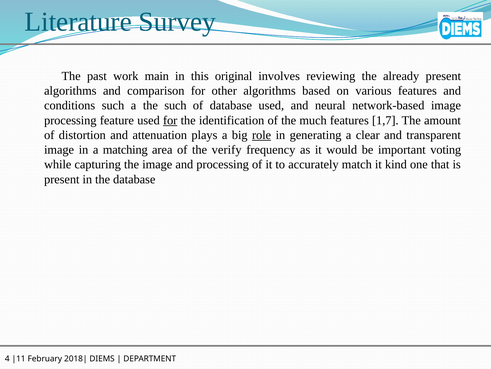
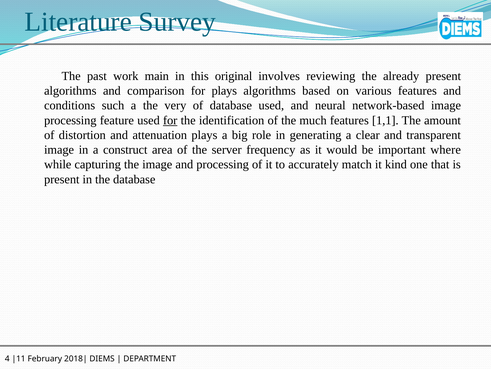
for other: other -> plays (224, 91)
the such: such -> very (175, 105)
1,7: 1,7 -> 1,1 (385, 120)
role underline: present -> none (262, 135)
matching: matching -> construct (125, 149)
verify: verify -> server (227, 149)
voting: voting -> where (446, 149)
